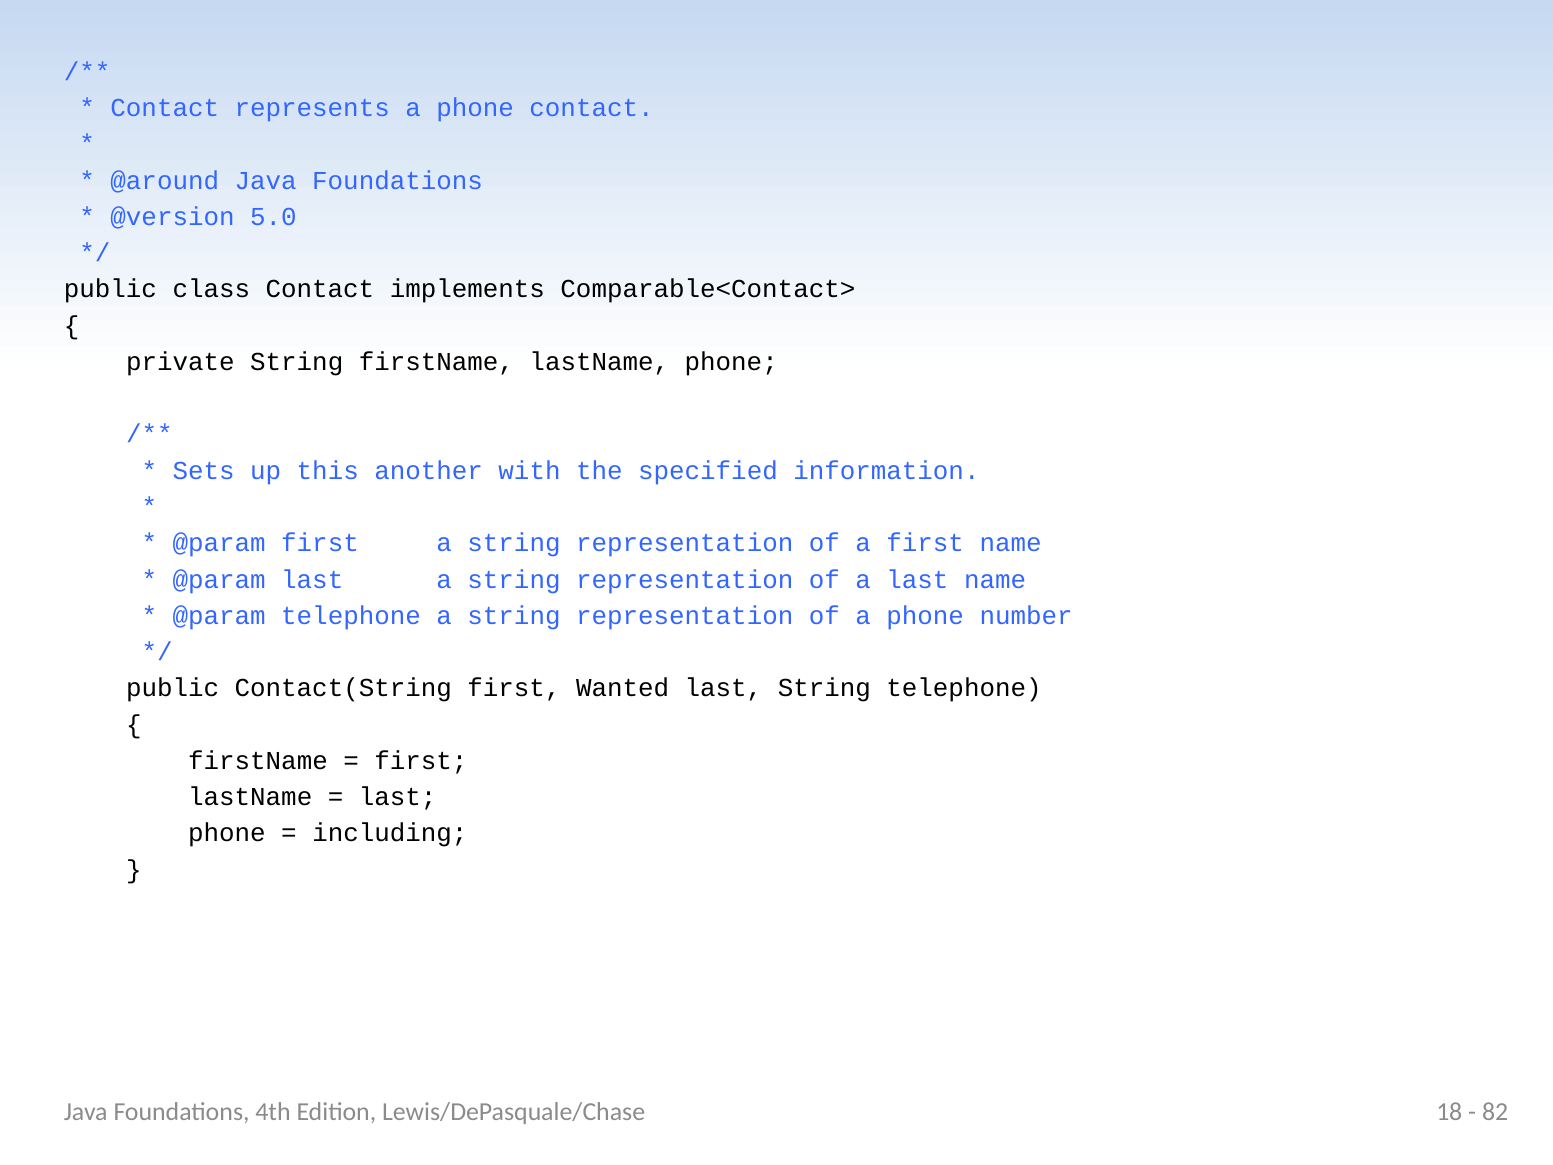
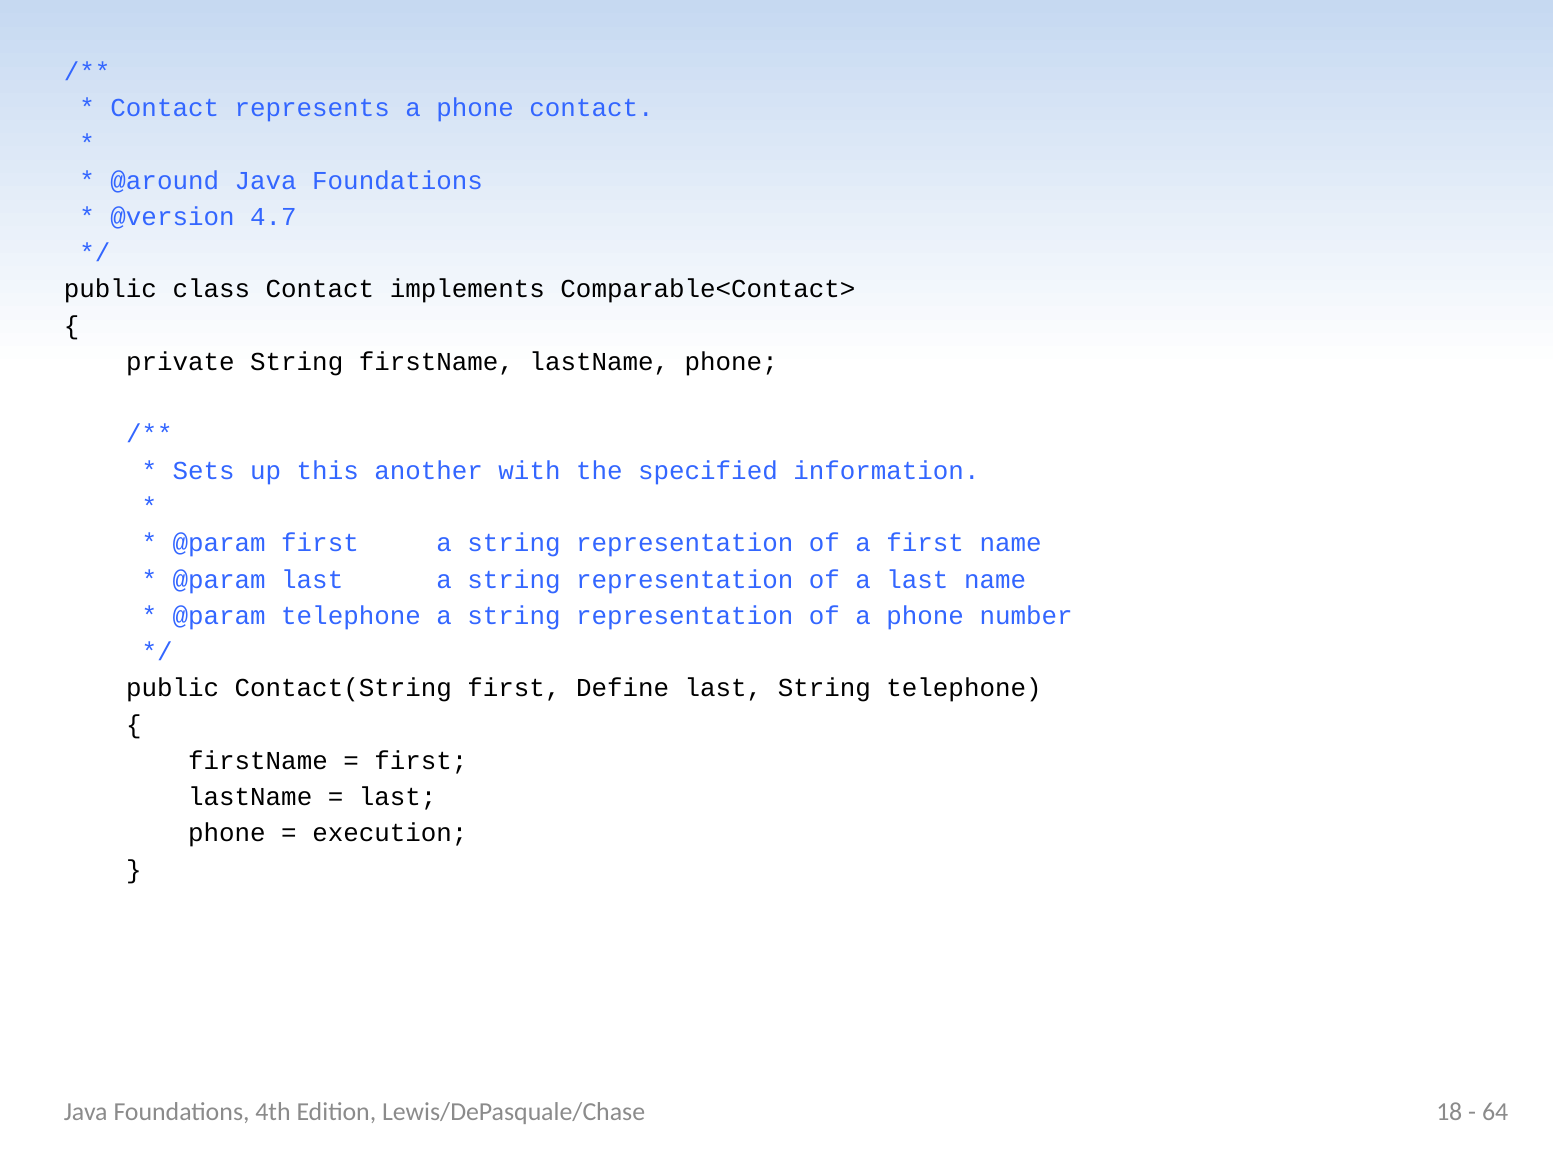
5.0: 5.0 -> 4.7 (273, 217)
Wanted: Wanted -> Define (623, 688)
including: including -> execution (390, 833)
82: 82 -> 64 (1495, 1112)
